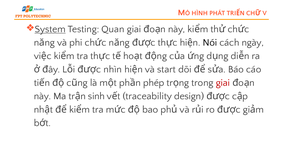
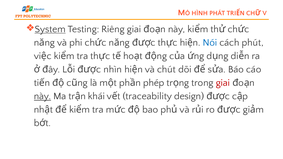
Quan: Quan -> Riêng (113, 29)
Nói colour: black -> blue (210, 42)
ngày: ngày -> phút (253, 42)
start: start -> chút (166, 69)
này underline: none -> present (42, 96)
sinh: sinh -> khái (96, 96)
